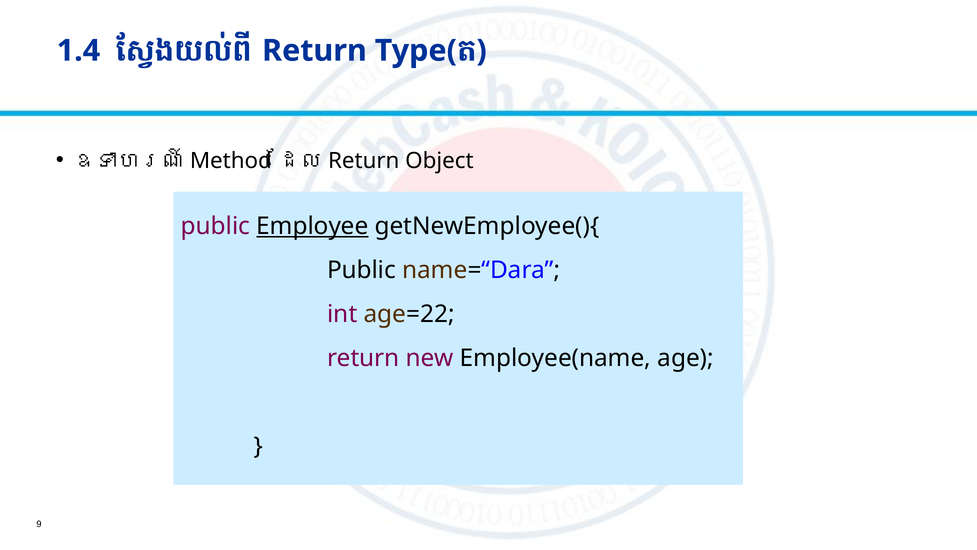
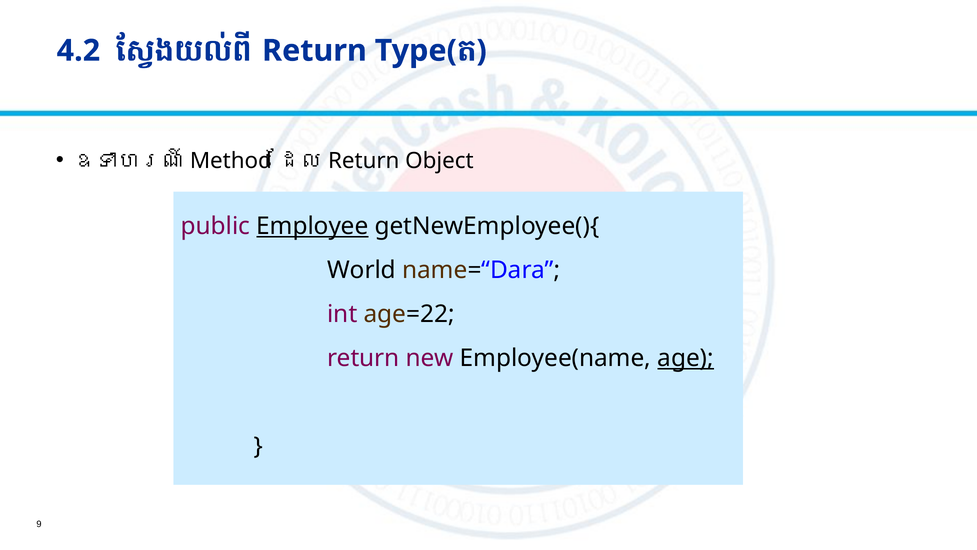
1.4: 1.4 -> 4.2 (78, 51)
Public: Public -> World (362, 270)
age underline: none -> present (686, 358)
